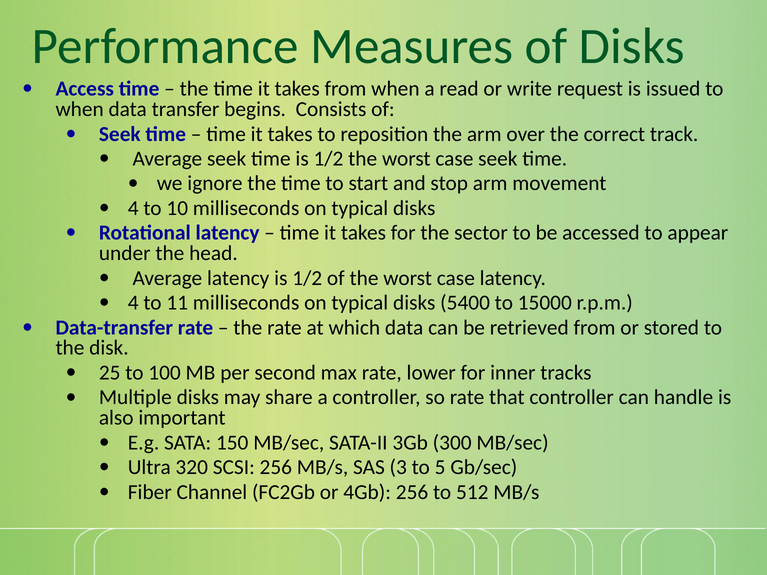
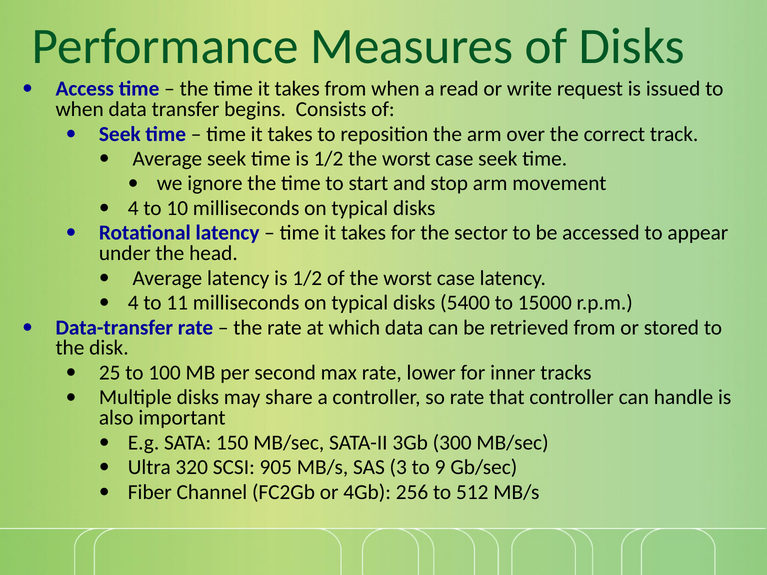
SCSI 256: 256 -> 905 (276, 468)
5: 5 -> 9 (440, 468)
